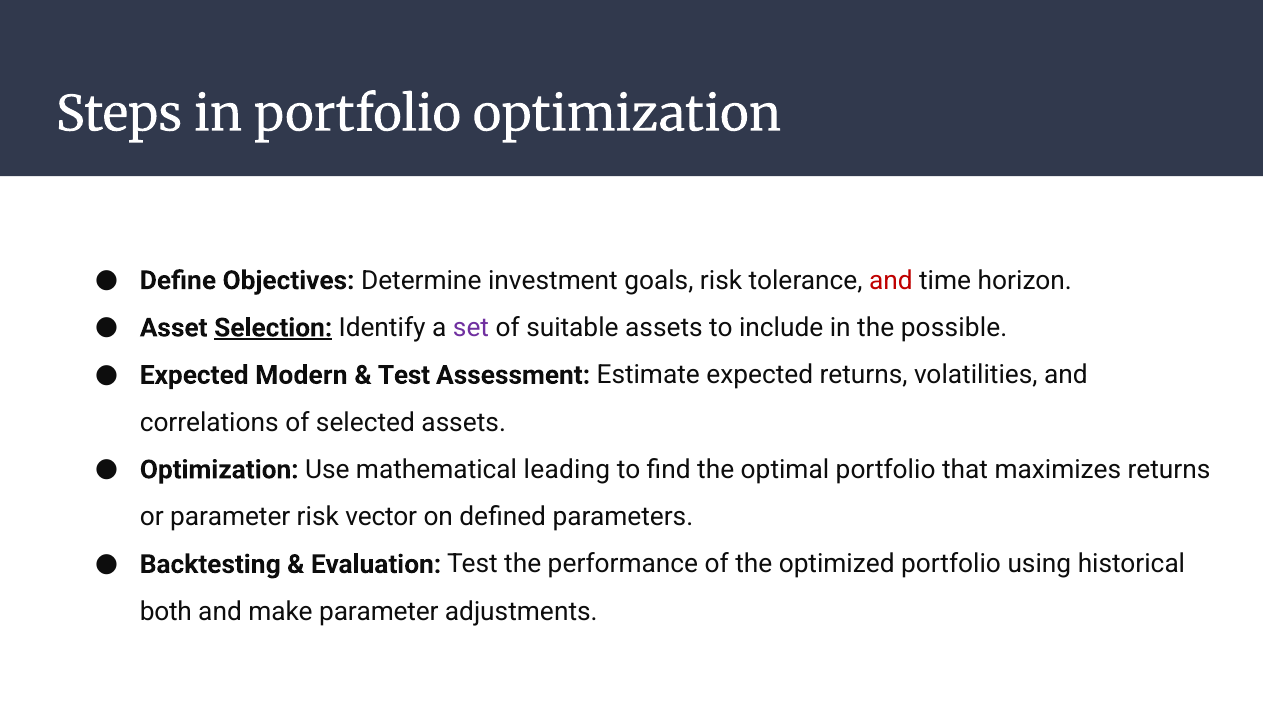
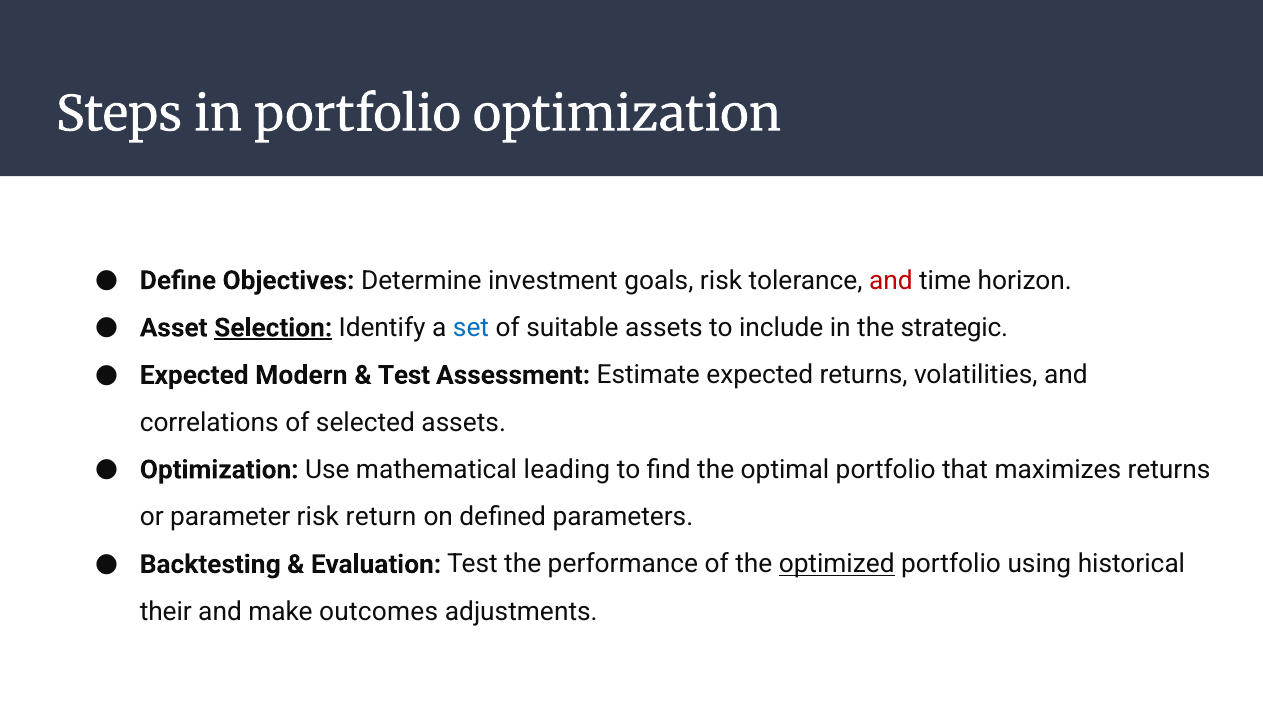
set colour: purple -> blue (471, 328)
possible: possible -> strategic (954, 328)
vector: vector -> return (381, 517)
optimized underline: none -> present (837, 565)
both: both -> their (166, 612)
make parameter: parameter -> outcomes (379, 612)
